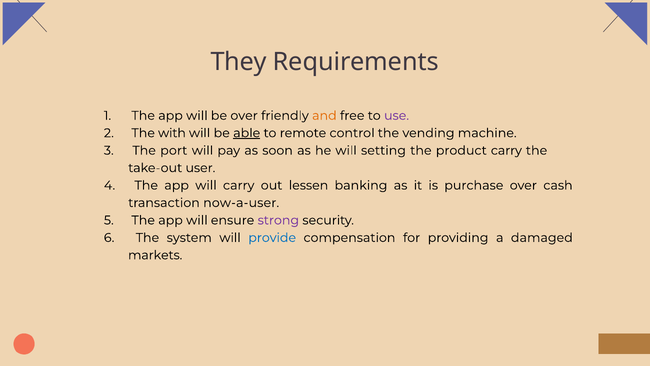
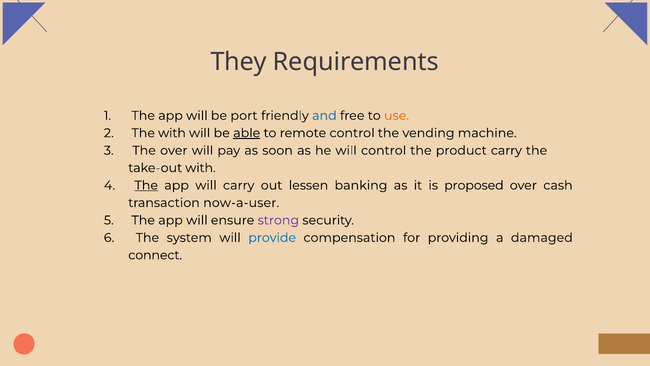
be over: over -> port (244, 115)
and colour: orange -> blue (324, 115)
use colour: purple -> orange (397, 115)
The port: port -> over (174, 150)
will setting: setting -> control (384, 150)
take-out user: user -> with (200, 168)
The underline: none -> present (146, 185)
purchase: purchase -> proposed (474, 185)
markets: markets -> connect (155, 255)
